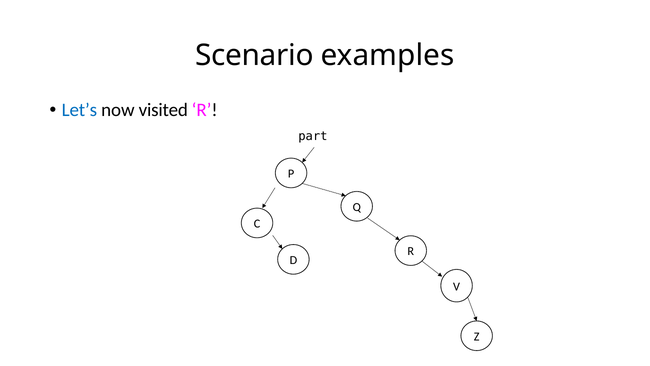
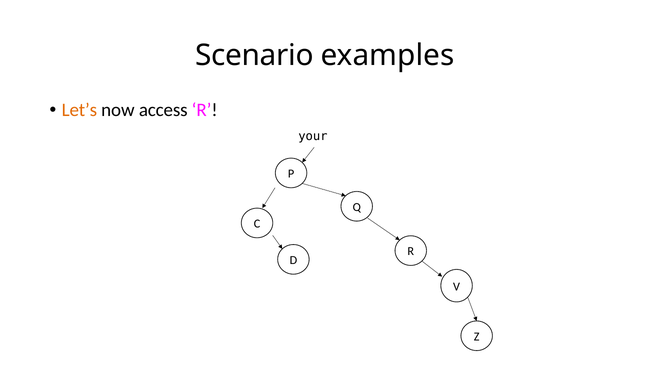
Let’s colour: blue -> orange (79, 110)
visited: visited -> access (163, 110)
part: part -> your (313, 136)
